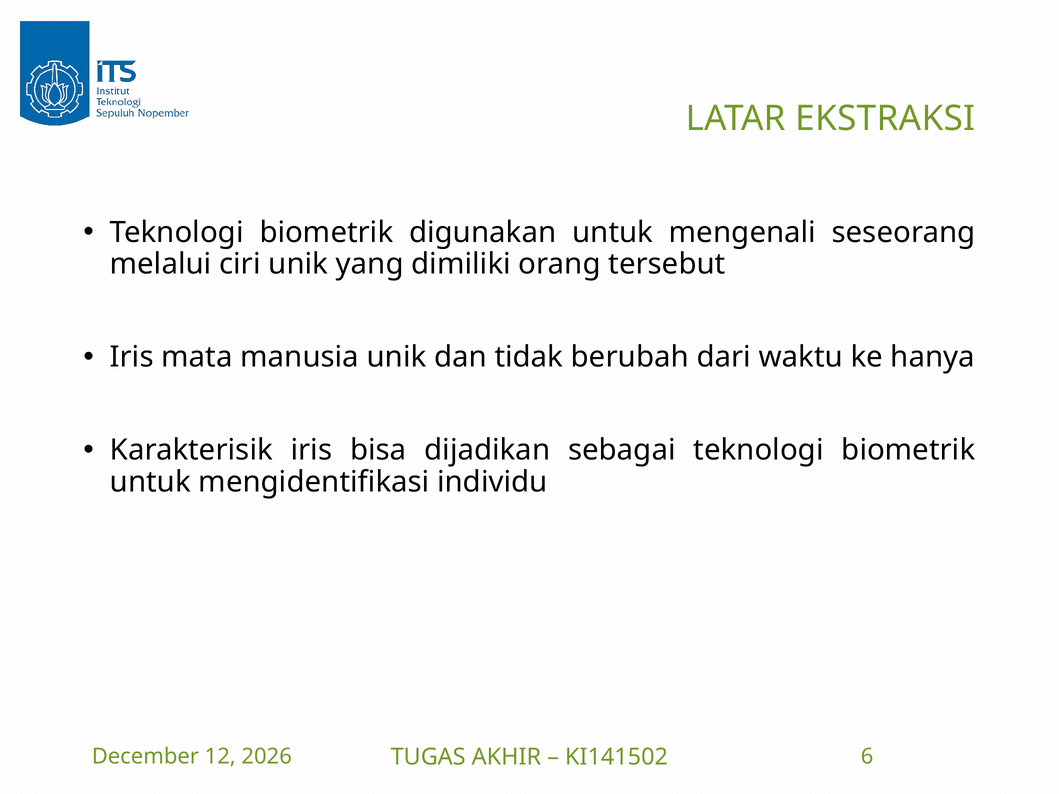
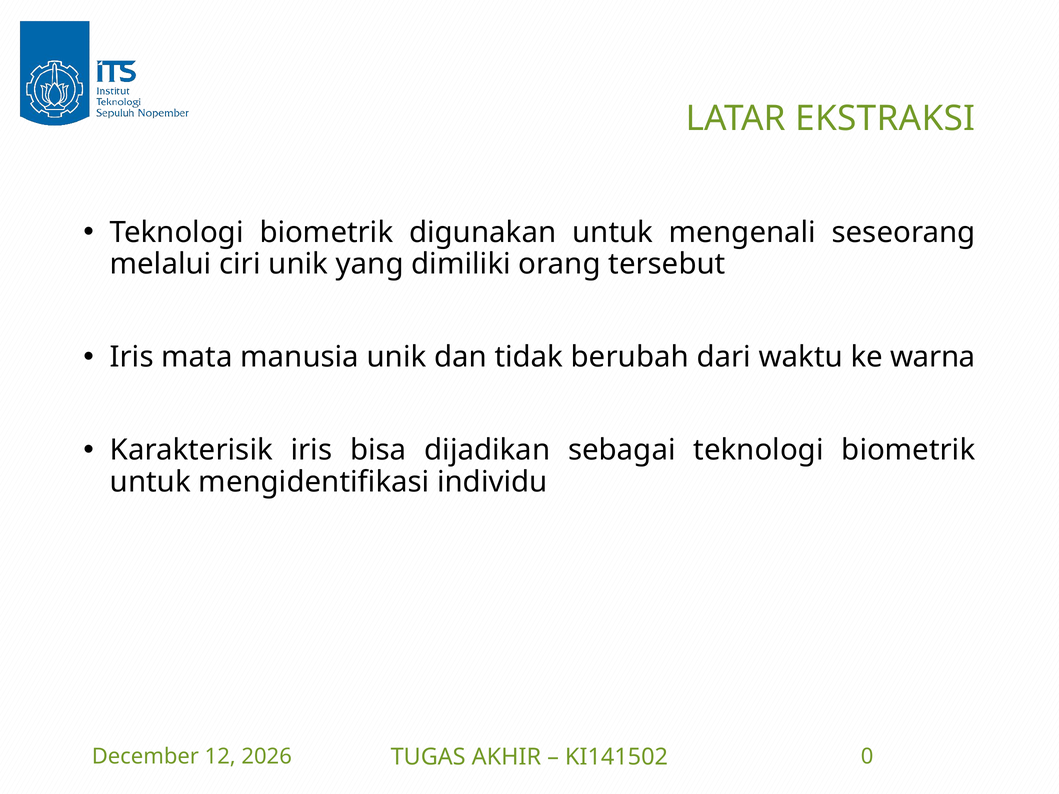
hanya: hanya -> warna (933, 357)
6: 6 -> 0 (867, 757)
